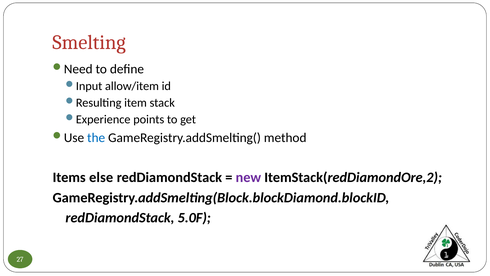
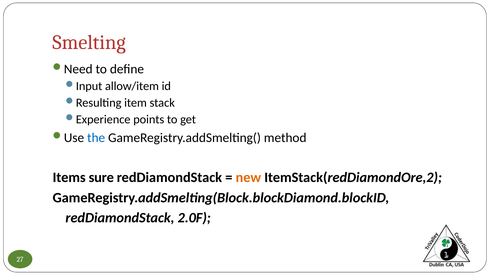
else: else -> sure (101, 177)
new colour: purple -> orange (248, 177)
5.0F: 5.0F -> 2.0F (194, 217)
